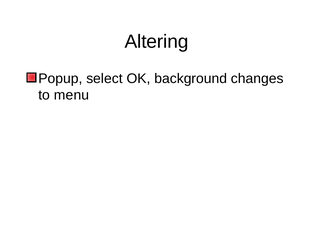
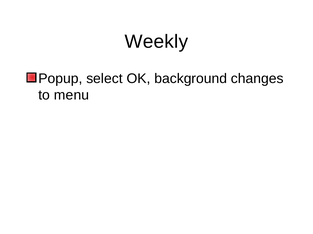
Altering: Altering -> Weekly (156, 42)
